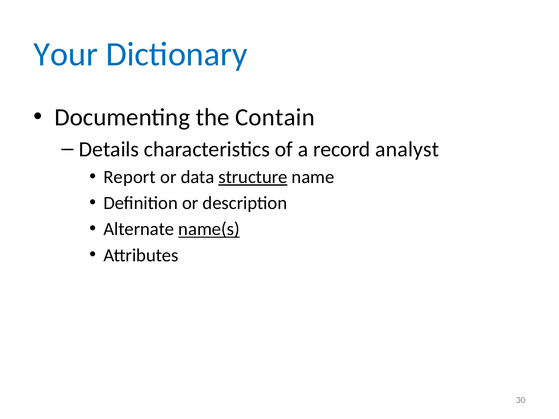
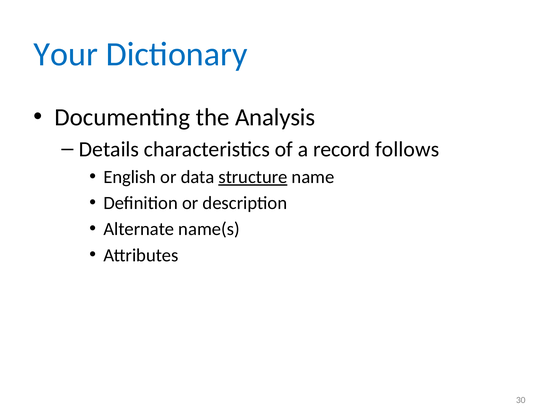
Contain: Contain -> Analysis (275, 117)
analyst: analyst -> follows (407, 149)
Report: Report -> English (130, 177)
name(s underline: present -> none (209, 229)
